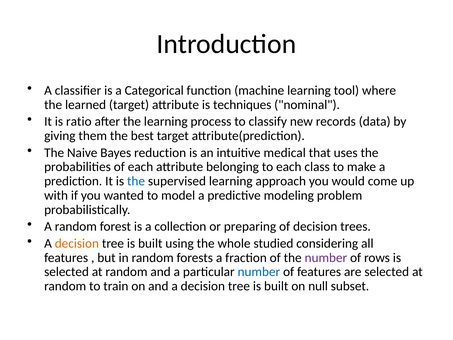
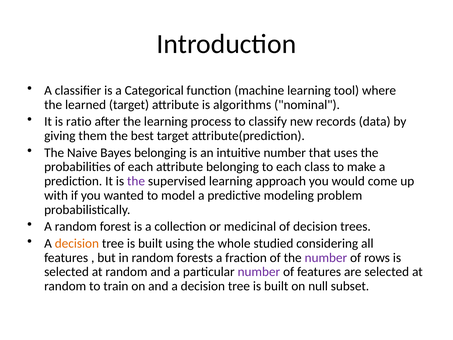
techniques: techniques -> algorithms (242, 105)
Bayes reduction: reduction -> belonging (160, 153)
intuitive medical: medical -> number (285, 153)
the colour: blue -> purple (136, 181)
preparing: preparing -> medicinal (250, 226)
number colour: blue -> purple (259, 272)
